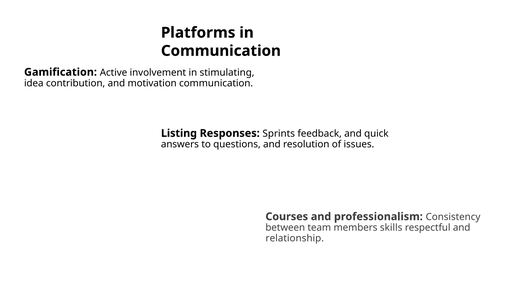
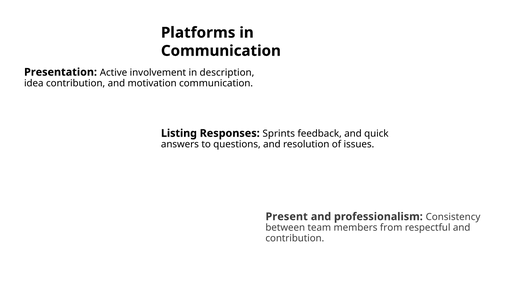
Gamification: Gamification -> Presentation (61, 72)
stimulating: stimulating -> description (227, 72)
Courses: Courses -> Present (287, 217)
skills: skills -> from (391, 228)
relationship: relationship -> contribution (295, 238)
